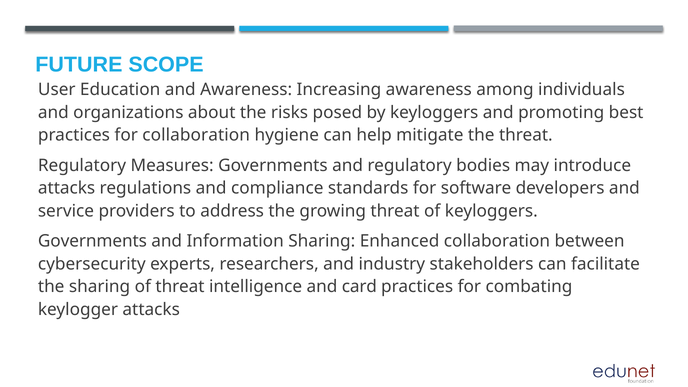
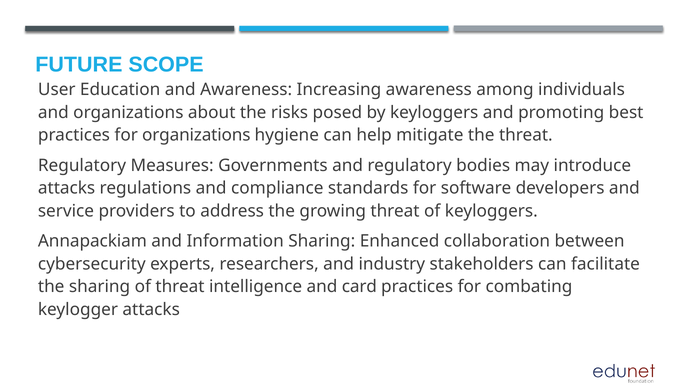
for collaboration: collaboration -> organizations (196, 135)
Governments: Governments -> Annapackiam (92, 241)
